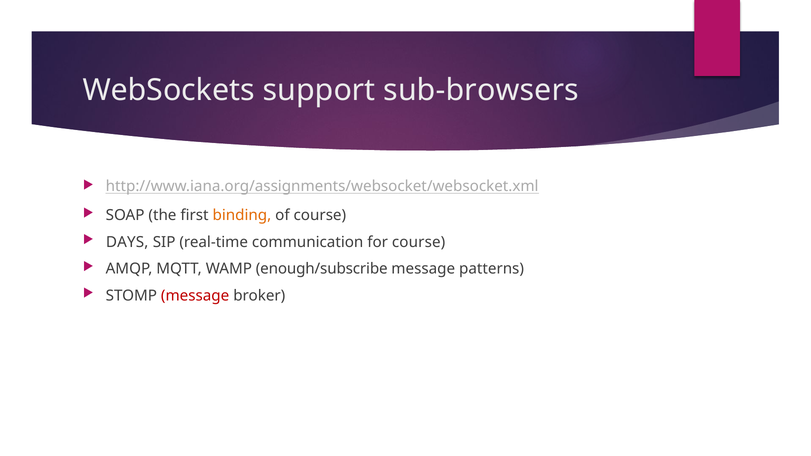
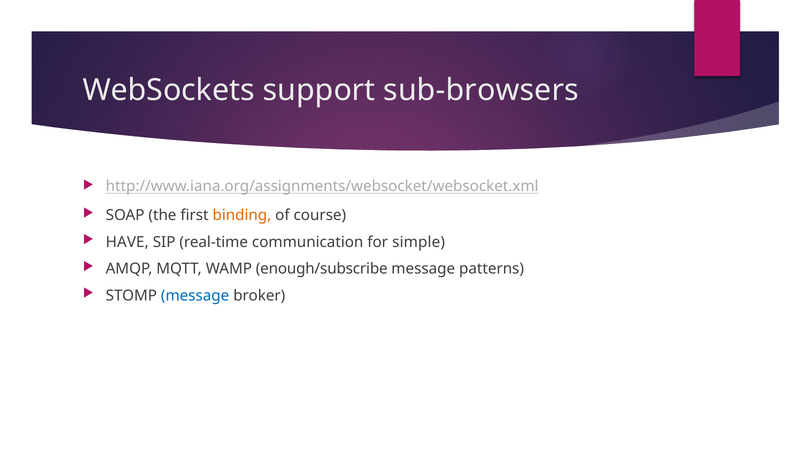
DAYS: DAYS -> HAVE (127, 242)
for course: course -> simple (419, 242)
message colour: red -> blue (195, 296)
